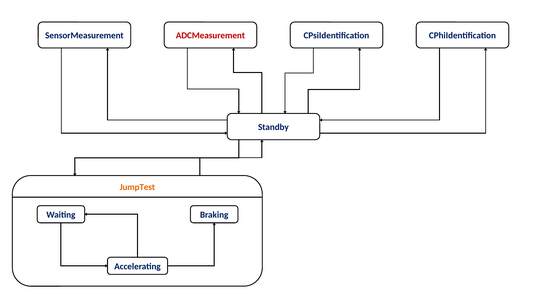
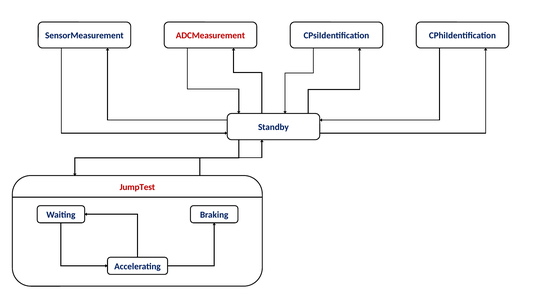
JumpTest colour: orange -> red (137, 187)
